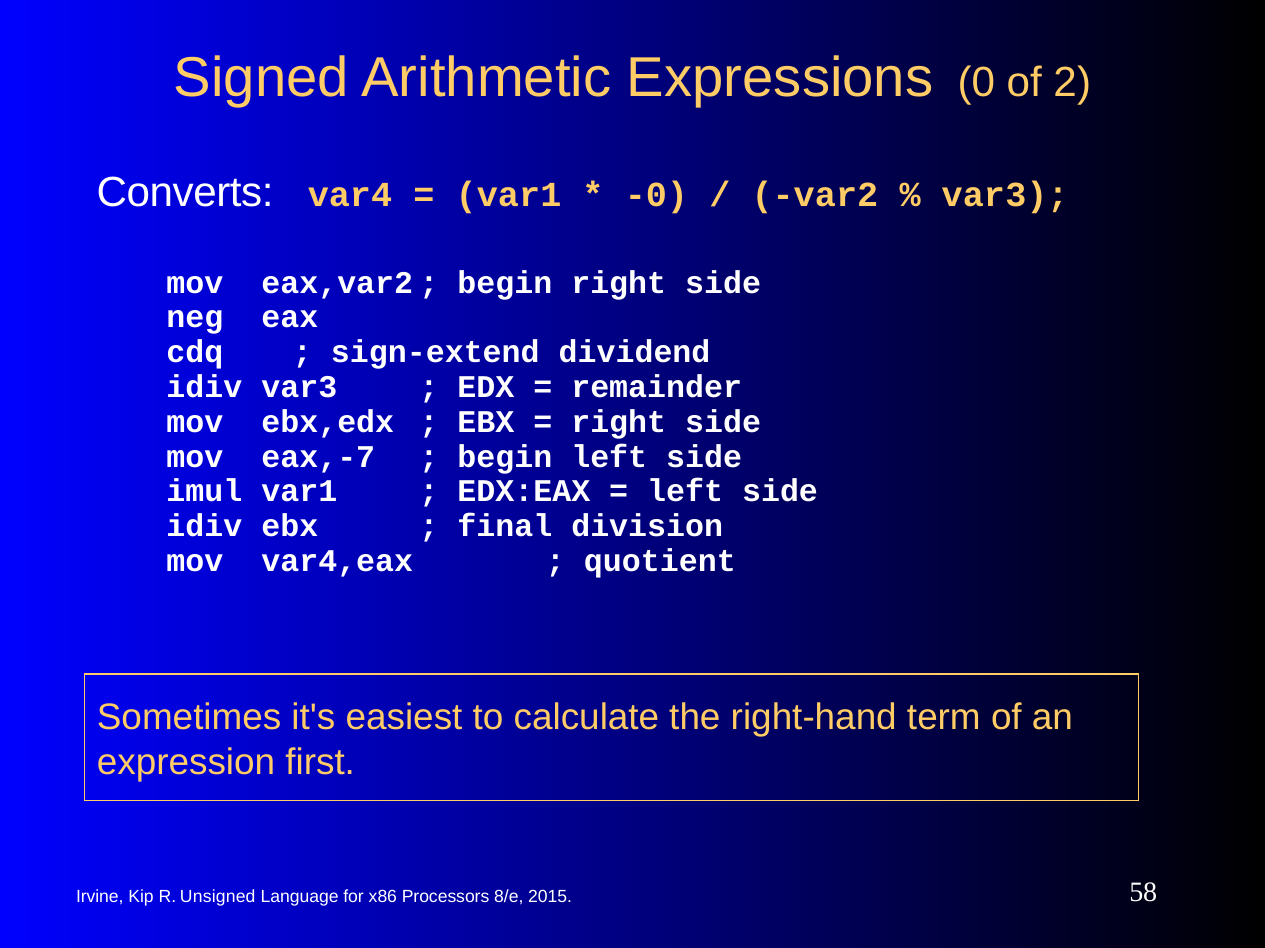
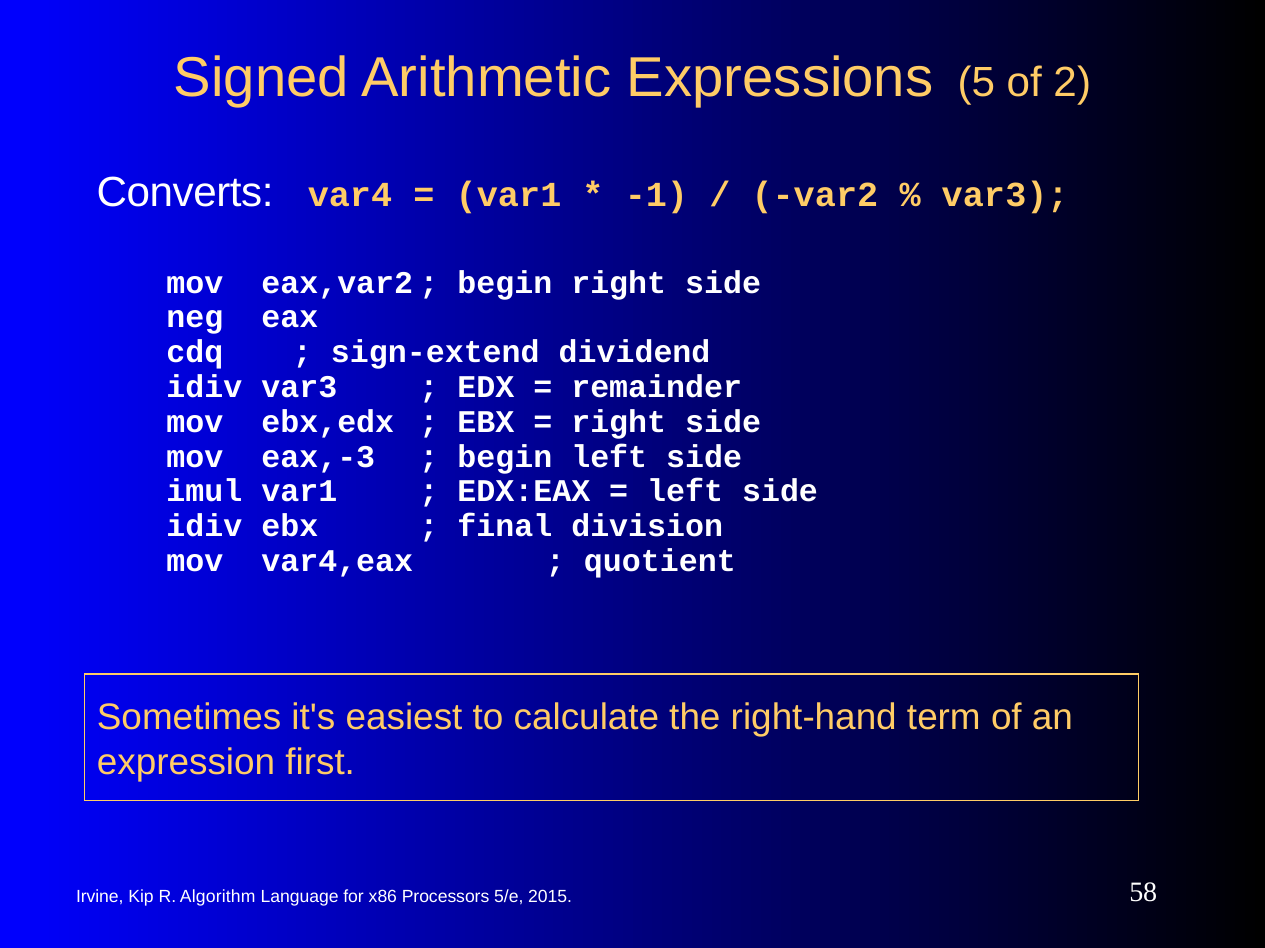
0: 0 -> 5 (976, 82)
-0: -0 -> -1 (656, 195)
eax,-7: eax,-7 -> eax,-3 (318, 457)
Unsigned: Unsigned -> Algorithm (218, 897)
8/e: 8/e -> 5/e (509, 897)
